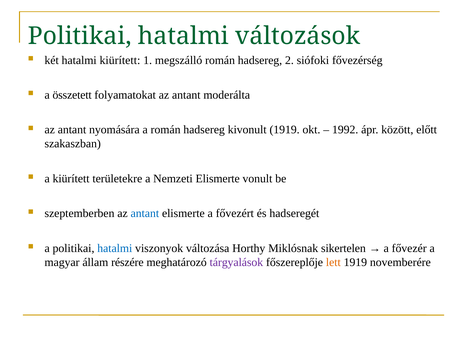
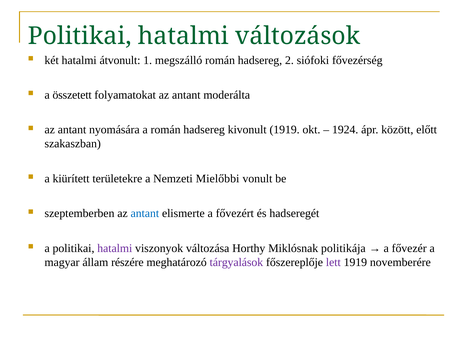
hatalmi kiürített: kiürített -> átvonult (120, 60)
1992: 1992 -> 1924 (345, 130)
Nemzeti Elismerte: Elismerte -> Mielőbbi (218, 179)
hatalmi colour: blue -> purple (115, 248)
sikertelen: sikertelen -> politikája (343, 248)
lett colour: orange -> purple (333, 262)
